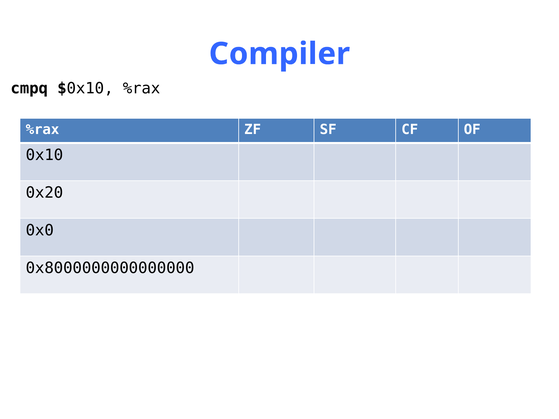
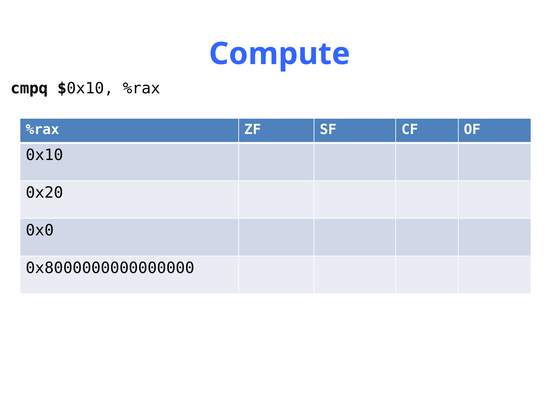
Compiler: Compiler -> Compute (280, 54)
